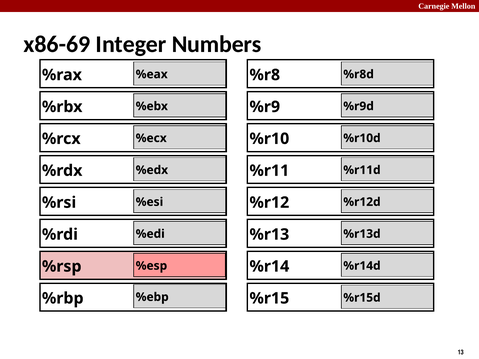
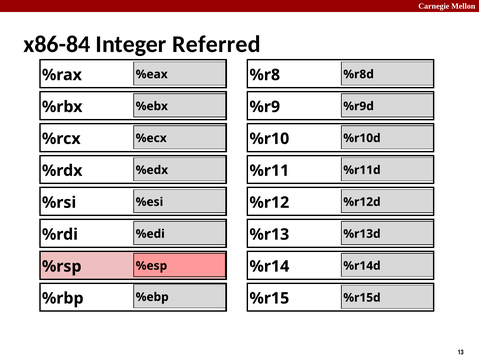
x86-69: x86-69 -> x86-84 (57, 44)
Numbers: Numbers -> Referred (216, 44)
